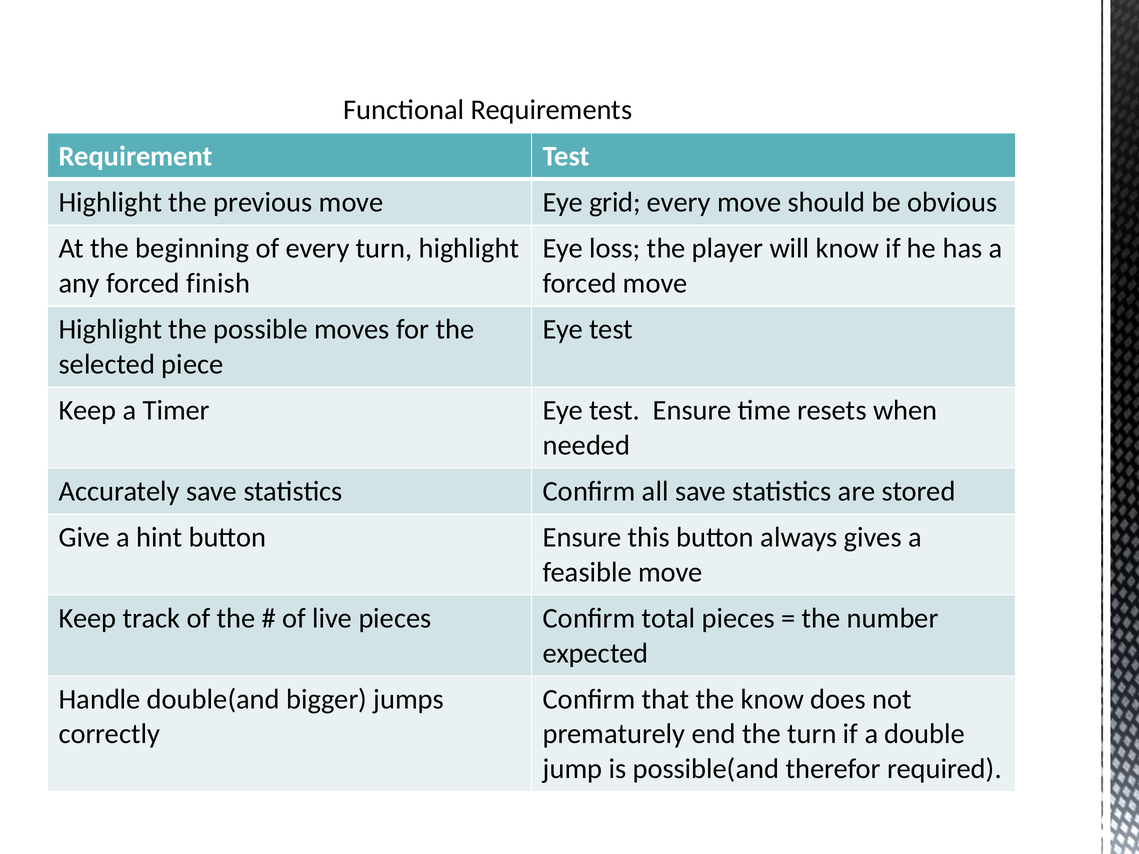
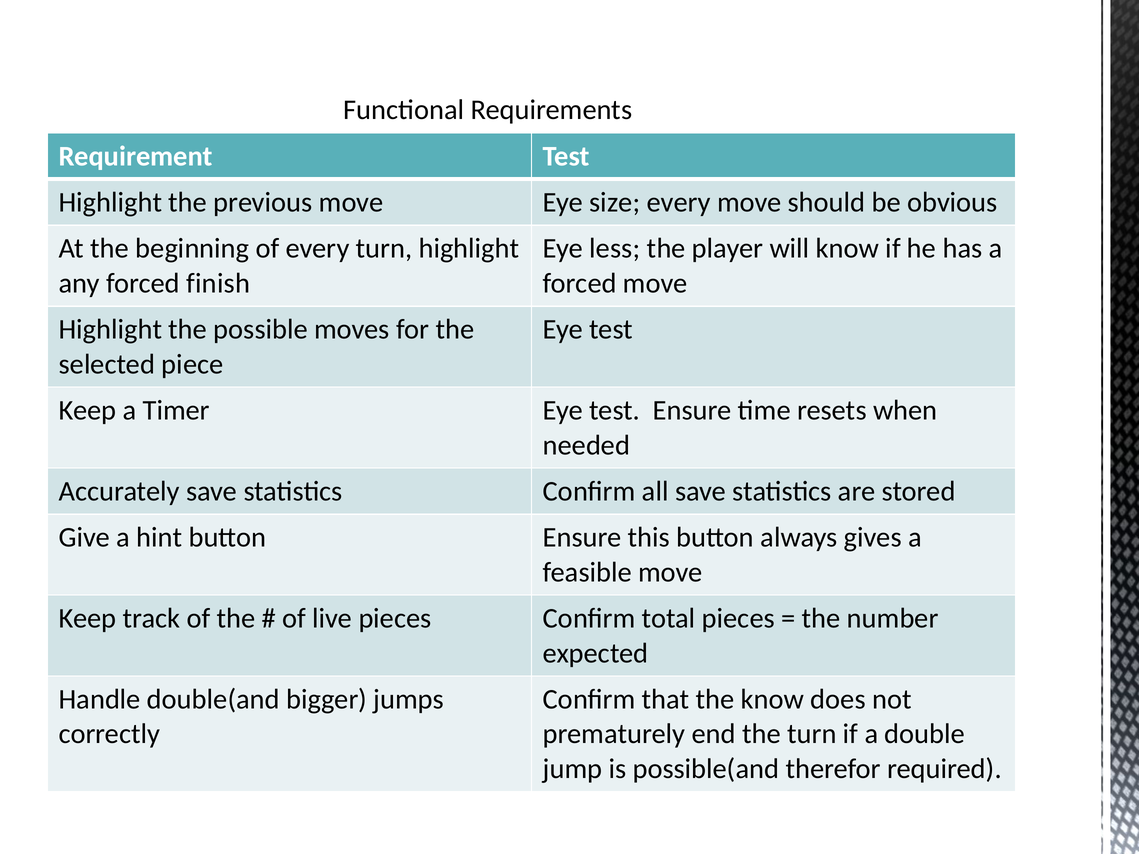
grid: grid -> size (615, 202)
loss: loss -> less (615, 249)
